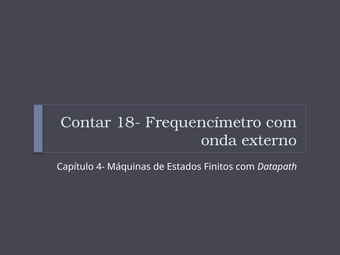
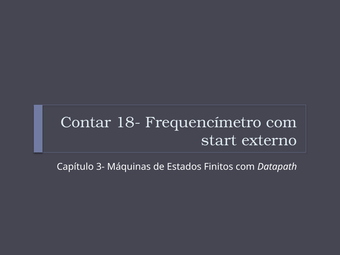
onda: onda -> start (219, 140)
4-: 4- -> 3- (100, 167)
